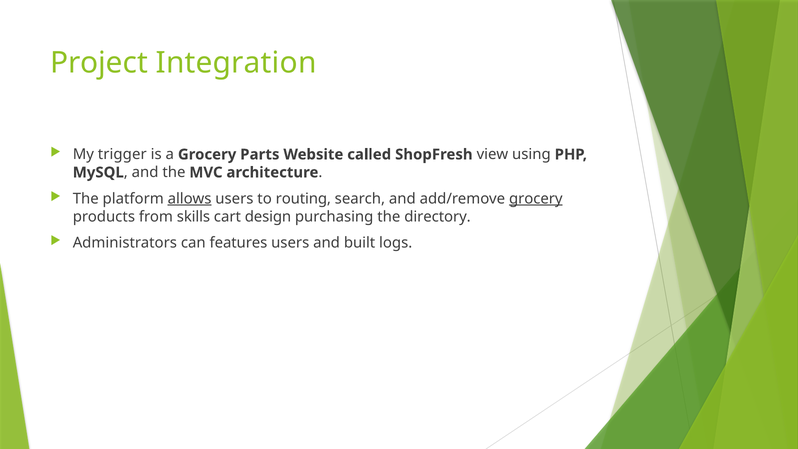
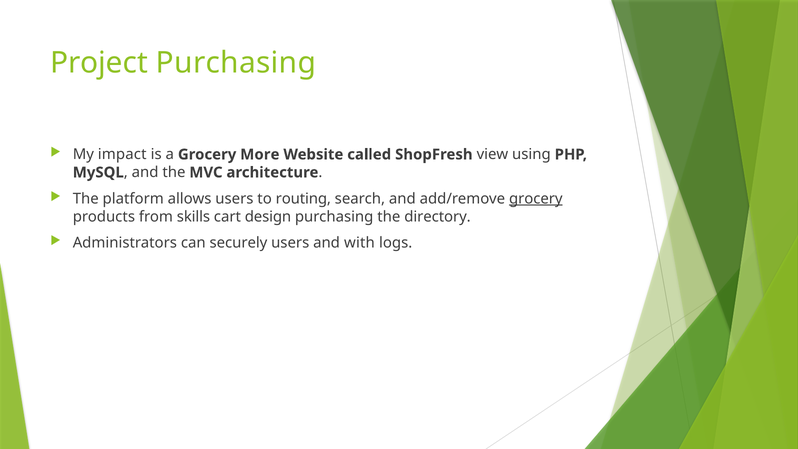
Project Integration: Integration -> Purchasing (236, 63)
trigger: trigger -> impact (122, 154)
Parts: Parts -> More (260, 154)
allows underline: present -> none (190, 199)
features: features -> securely (238, 243)
built: built -> with (359, 243)
